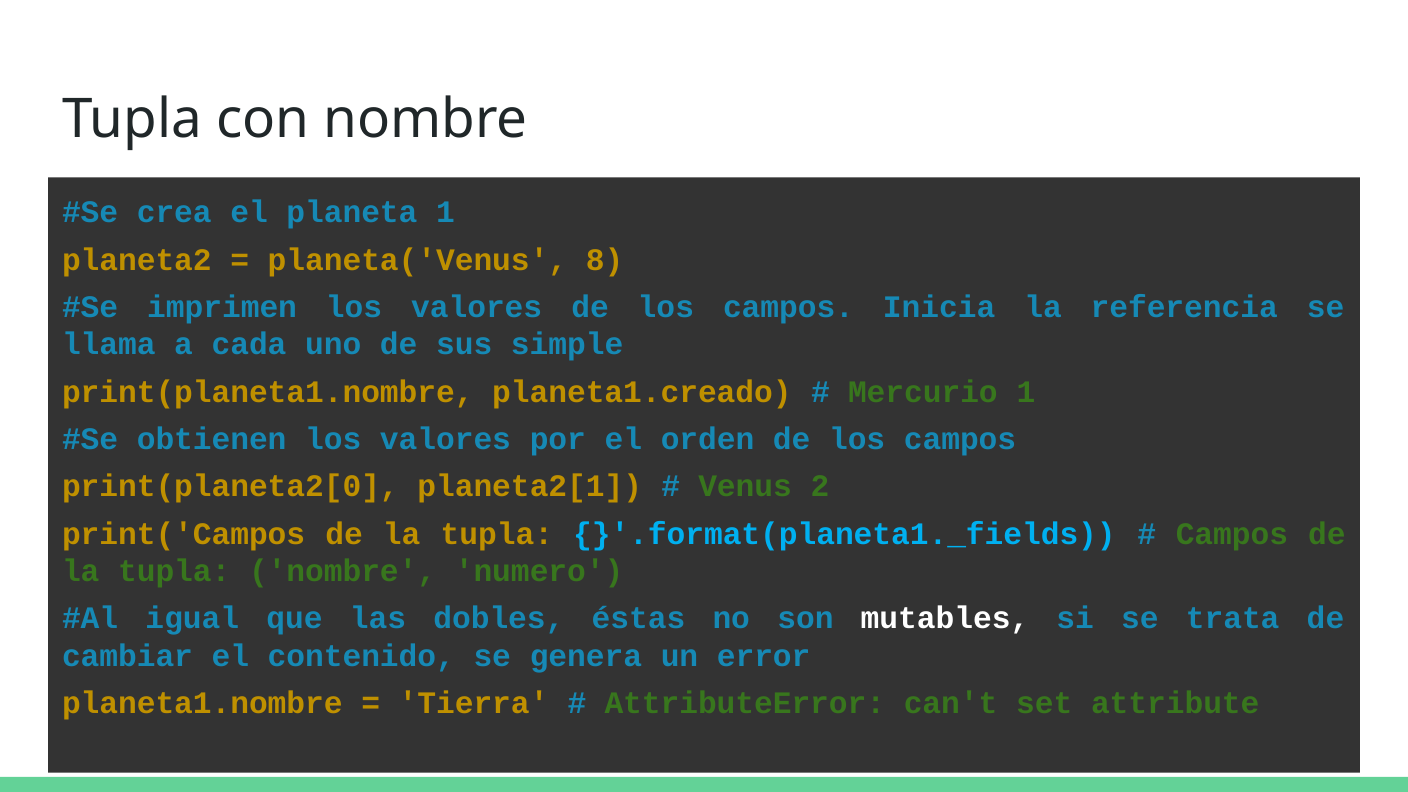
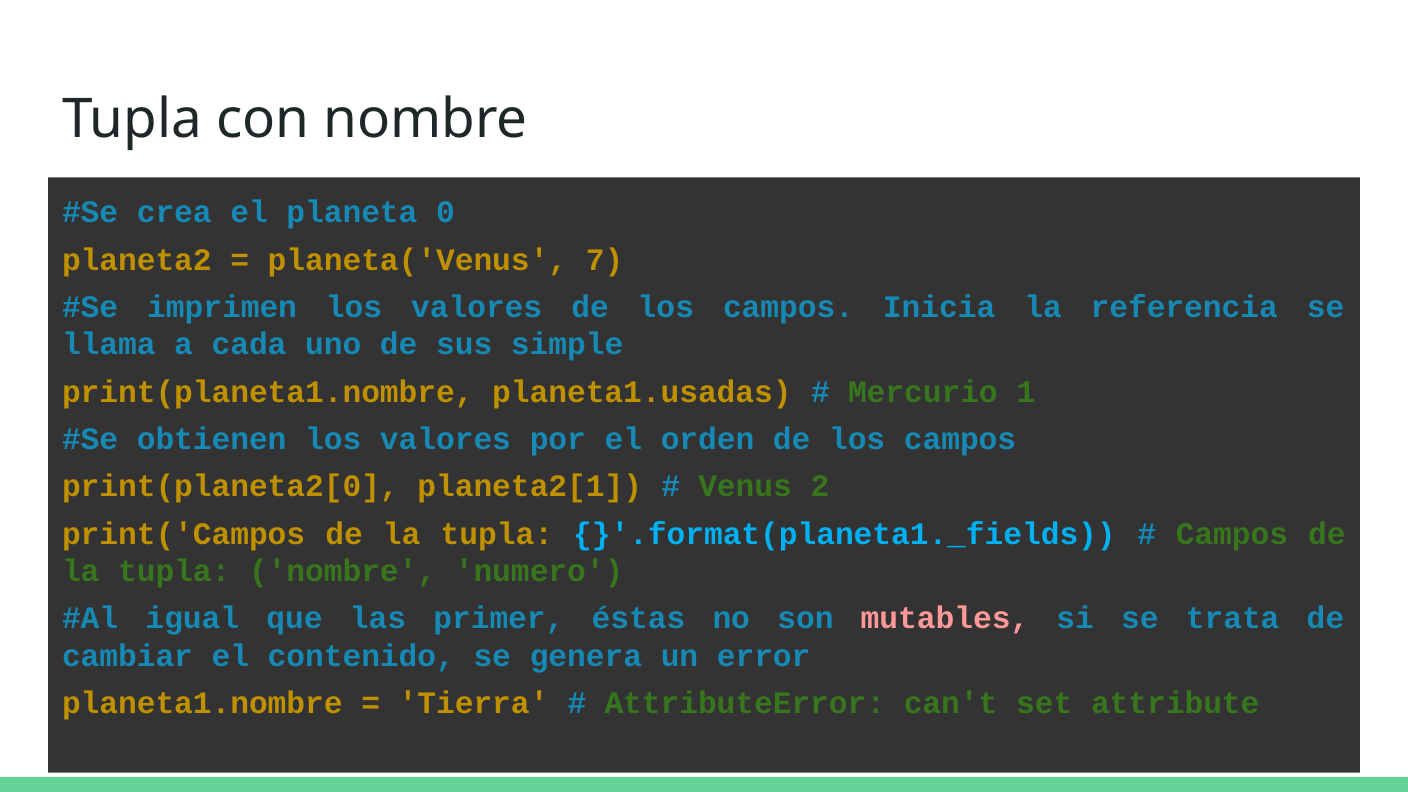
planeta 1: 1 -> 0 (446, 212)
8: 8 -> 7 (605, 260)
planeta1.creado: planeta1.creado -> planeta1.usadas (642, 392)
dobles: dobles -> primer (499, 619)
mutables colour: white -> pink (945, 619)
